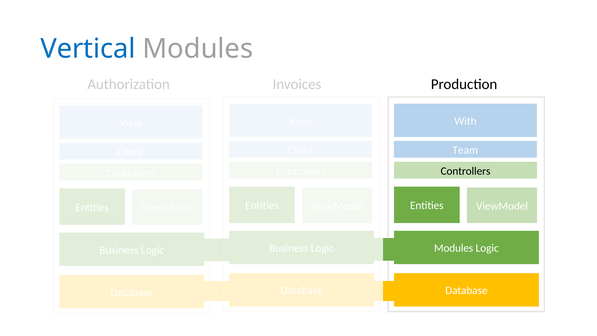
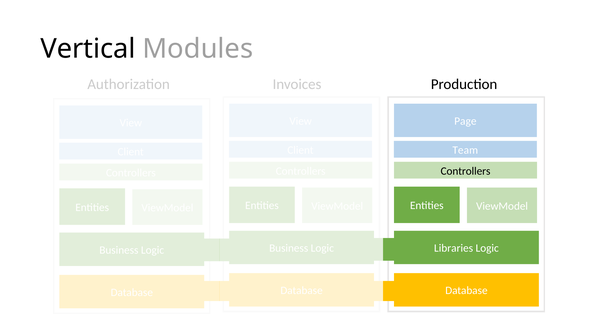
Vertical colour: blue -> black (88, 49)
With: With -> Page (465, 121)
Modules: Modules -> Libraries (454, 248)
